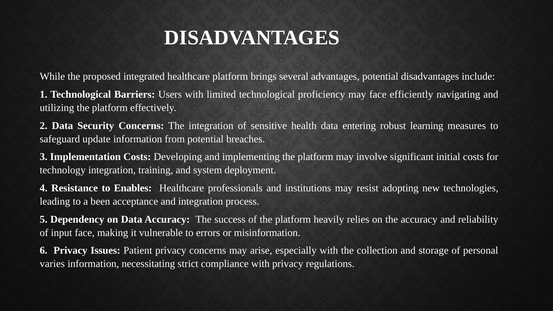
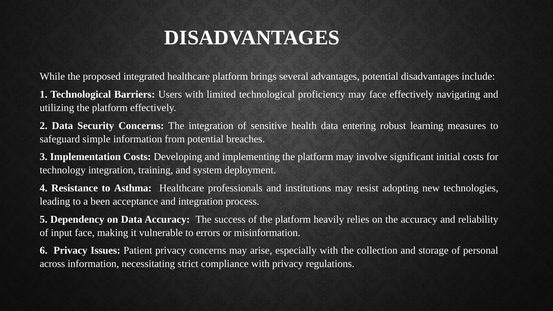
face efficiently: efficiently -> effectively (412, 94)
update: update -> simple (97, 139)
Enables: Enables -> Asthma (133, 188)
varies: varies -> across (52, 264)
